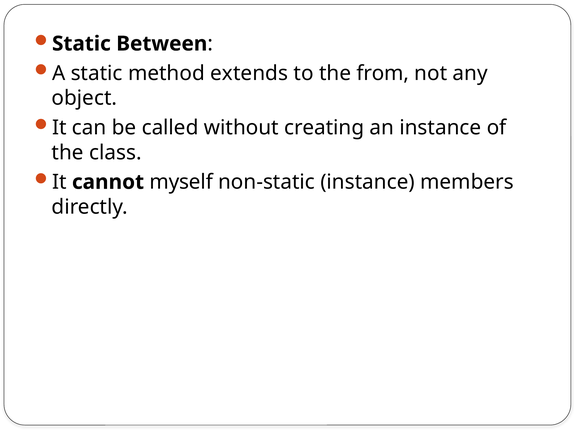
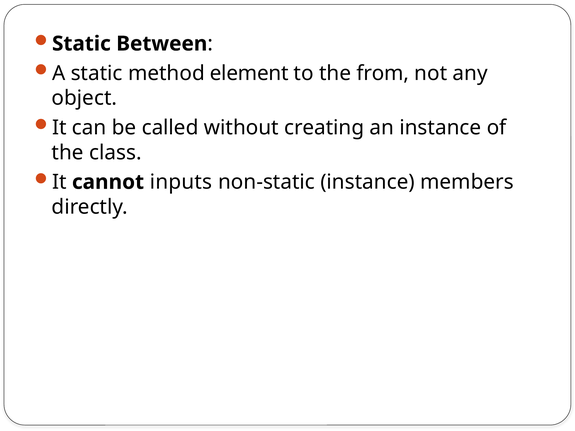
extends: extends -> element (249, 73)
myself: myself -> inputs (181, 182)
